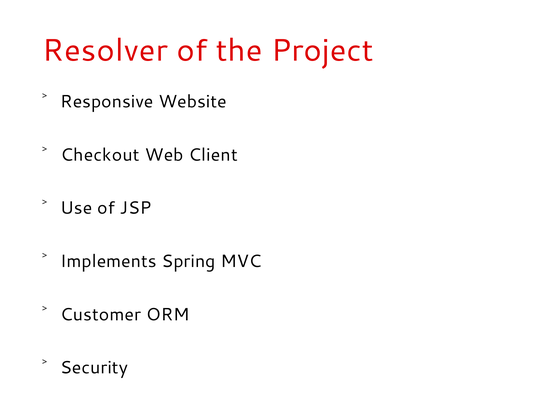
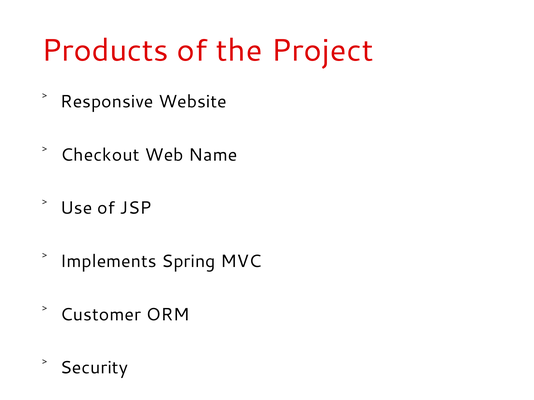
Resolver: Resolver -> Products (105, 51)
Client: Client -> Name (213, 155)
